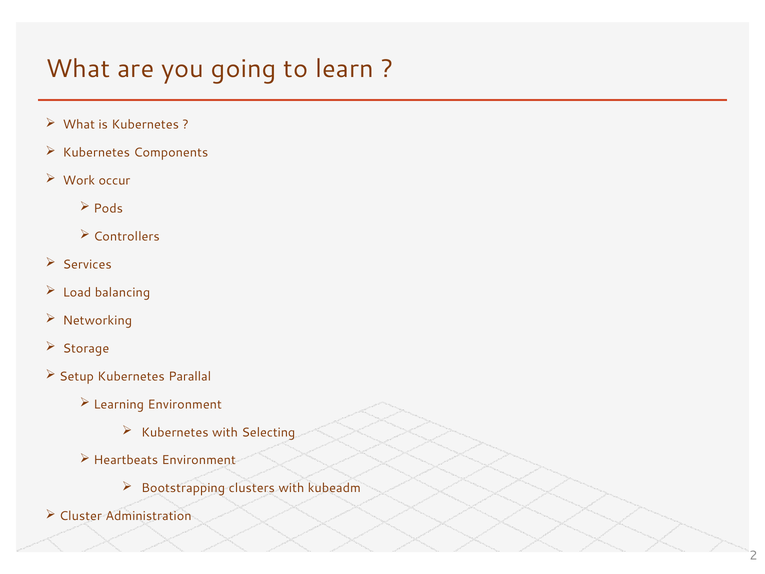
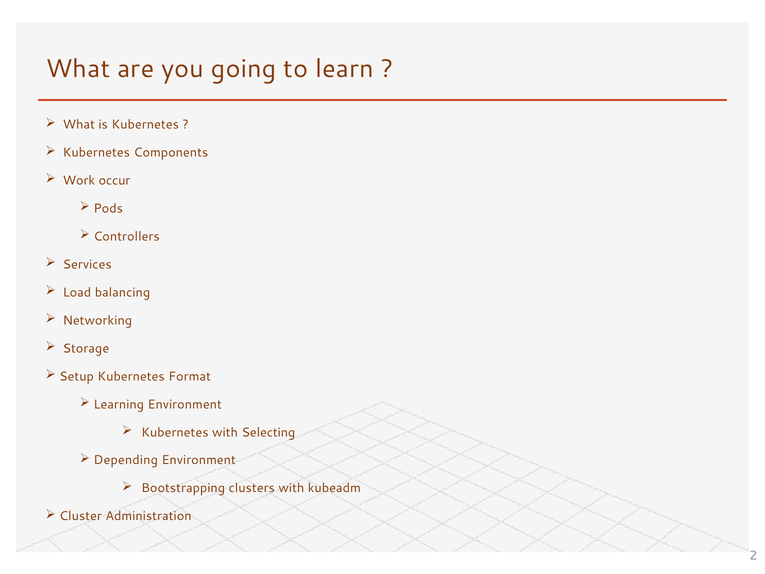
Parallal: Parallal -> Format (190, 376)
Heartbeats: Heartbeats -> Depending (126, 460)
